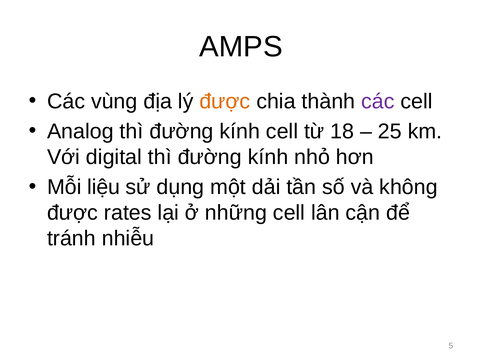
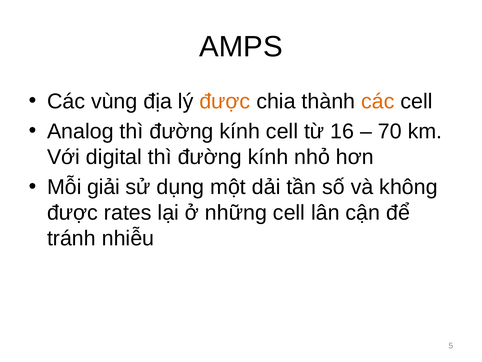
các colour: purple -> orange (378, 101)
18: 18 -> 16 (342, 131)
25: 25 -> 70 (390, 131)
liệu: liệu -> giải (104, 187)
